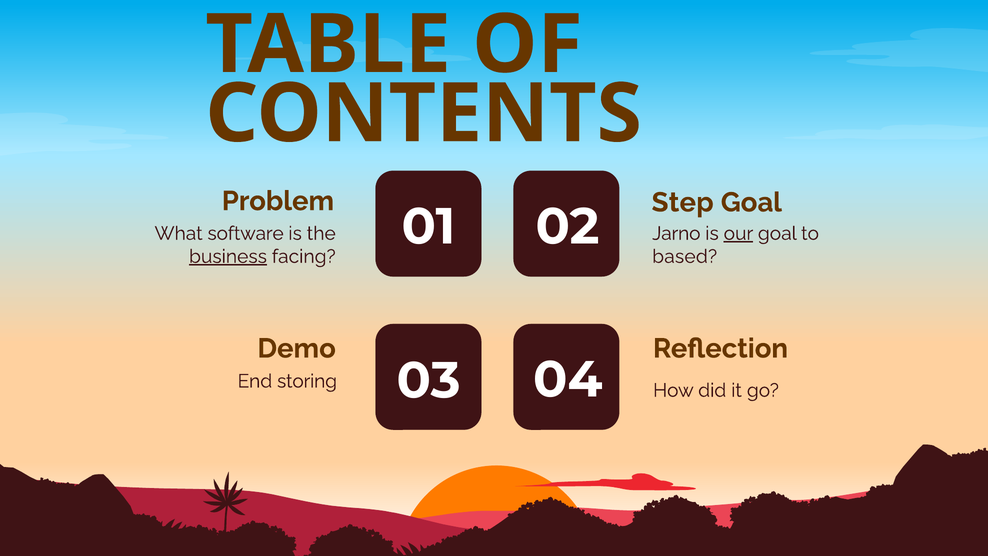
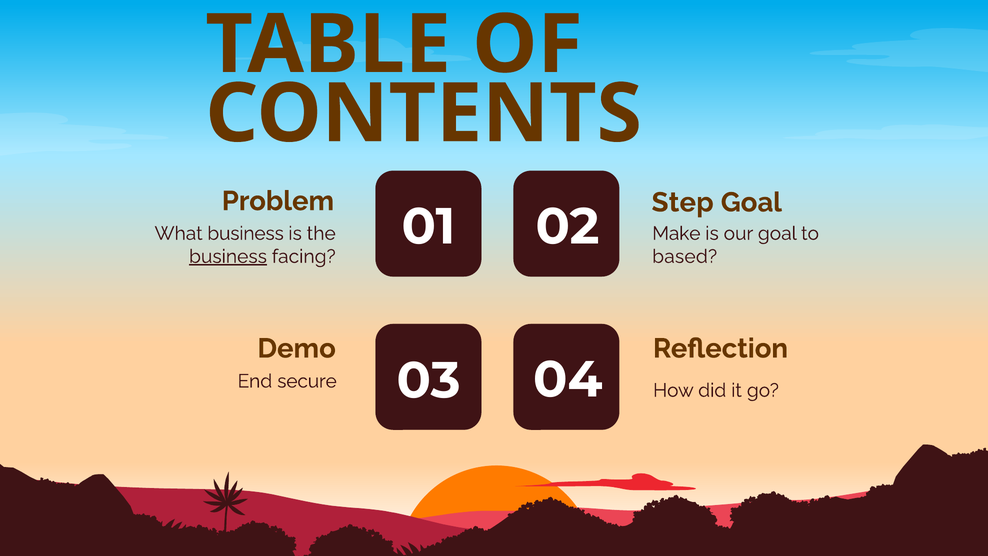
What software: software -> business (246, 233)
Jarno: Jarno -> Make (676, 233)
our underline: present -> none (738, 233)
storing: storing -> secure (307, 381)
